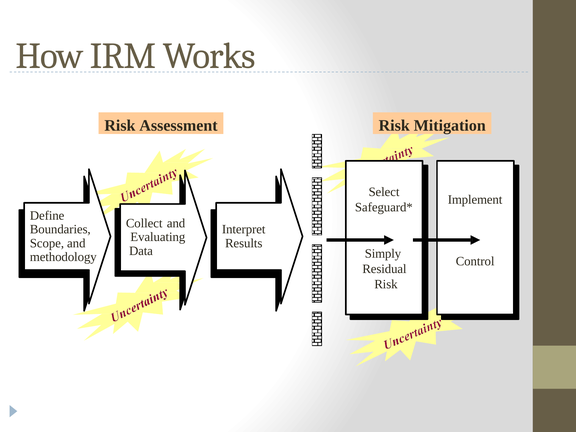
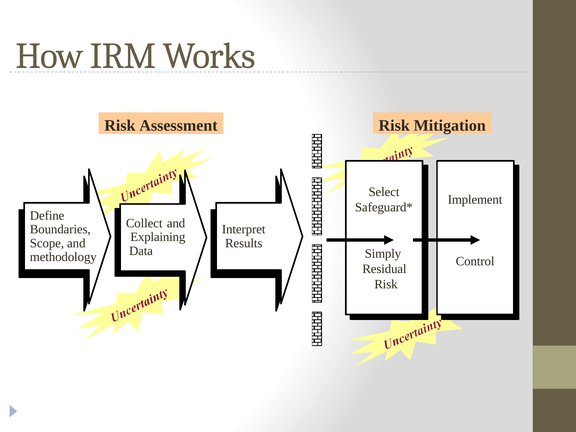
Evaluating: Evaluating -> Explaining (158, 237)
